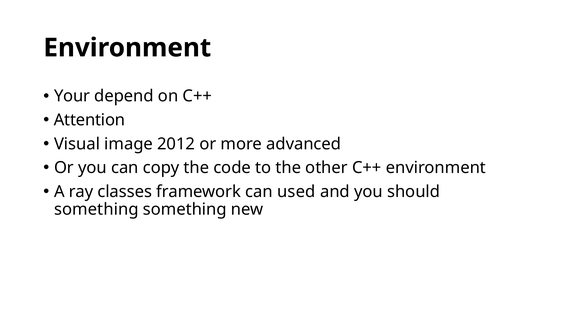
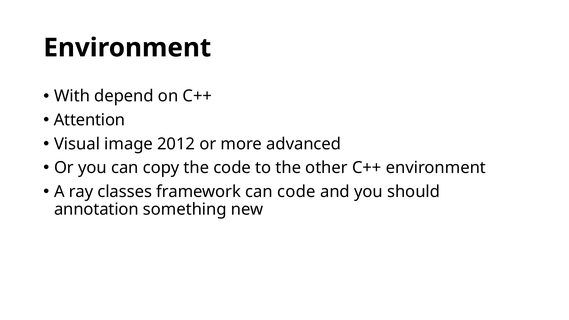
Your: Your -> With (72, 96)
can used: used -> code (296, 192)
something: something -> annotation (96, 210)
